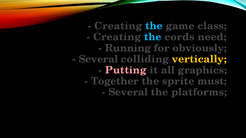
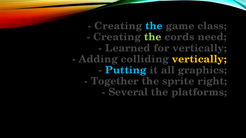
the colour: light blue -> light green (153, 37)
Running: Running -> Learned (128, 48)
for obviously: obviously -> vertically (200, 48)
Several: Several -> Adding (98, 59)
Putting colour: pink -> light blue (126, 70)
must: must -> right (212, 81)
